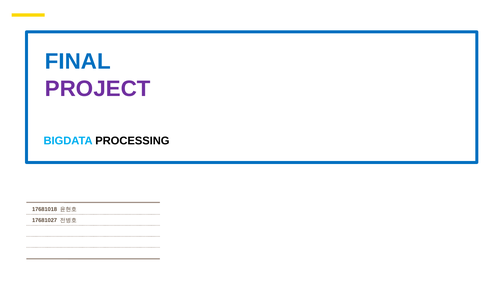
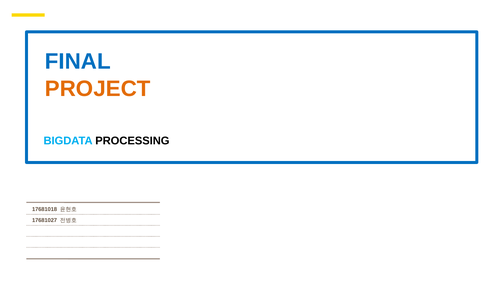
PROJECT colour: purple -> orange (98, 89)
